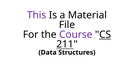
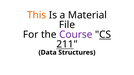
This colour: purple -> orange (37, 15)
